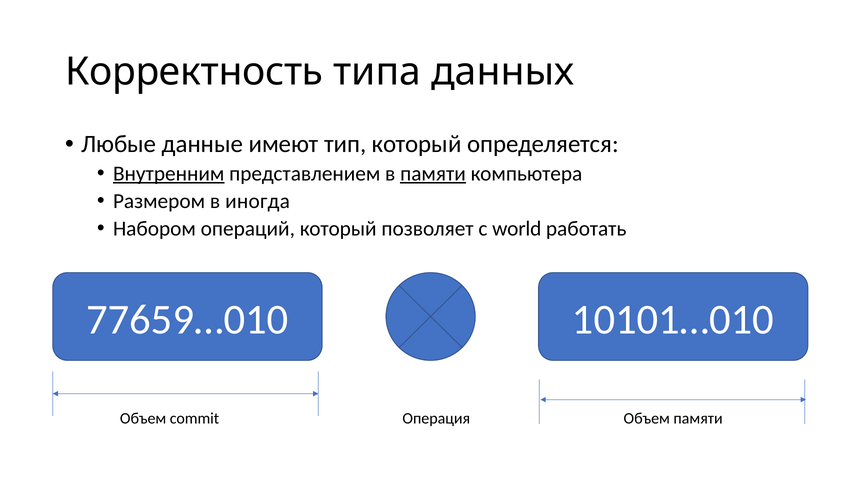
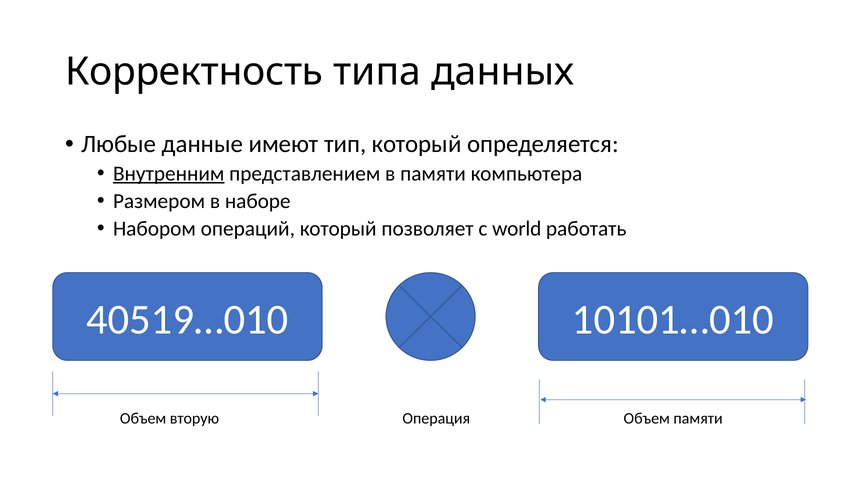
памяти underline: present -> none (433, 174)
иногда: иногда -> наборе (258, 201)
77659…010: 77659…010 -> 40519…010 (187, 319)
commit: commit -> вторую (194, 418)
